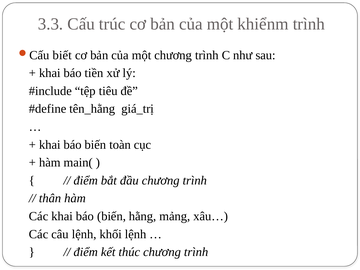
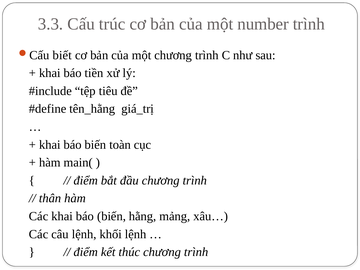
khiểnm: khiểnm -> number (263, 24)
